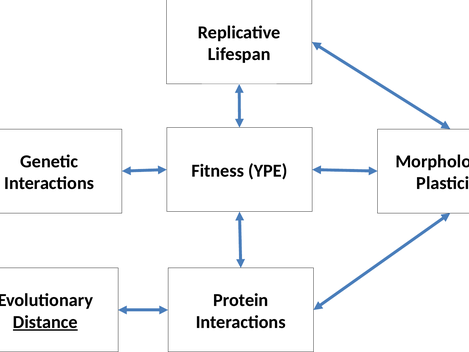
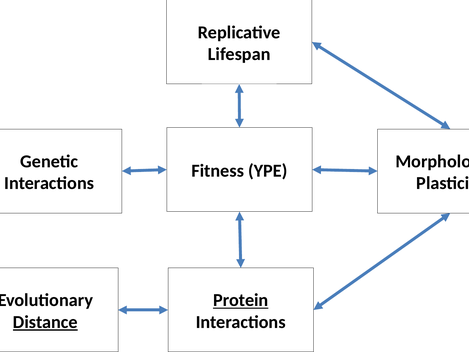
Protein underline: none -> present (241, 300)
